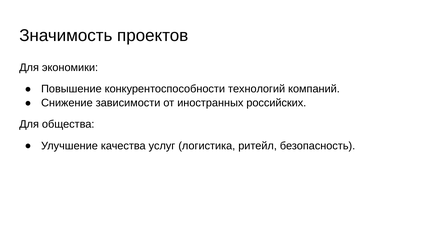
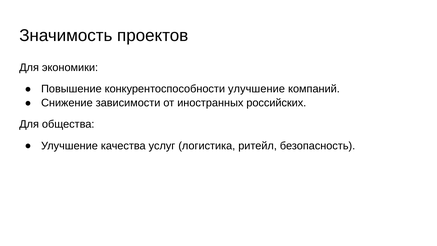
конкурентоспособности технологий: технологий -> улучшение (257, 89)
